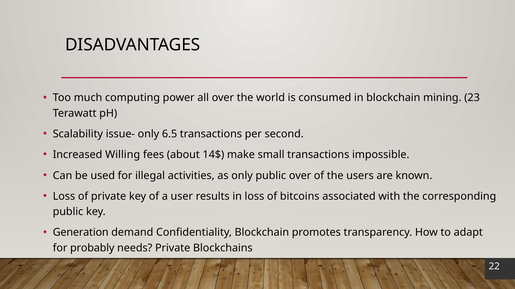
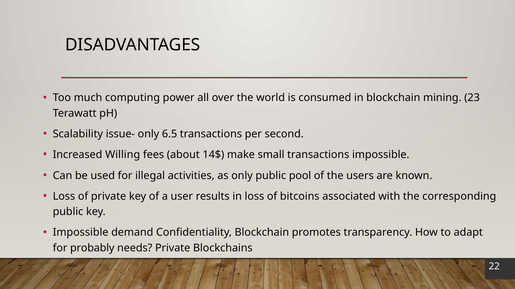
public over: over -> pool (300, 176)
Generation: Generation -> Impossible (81, 233)
